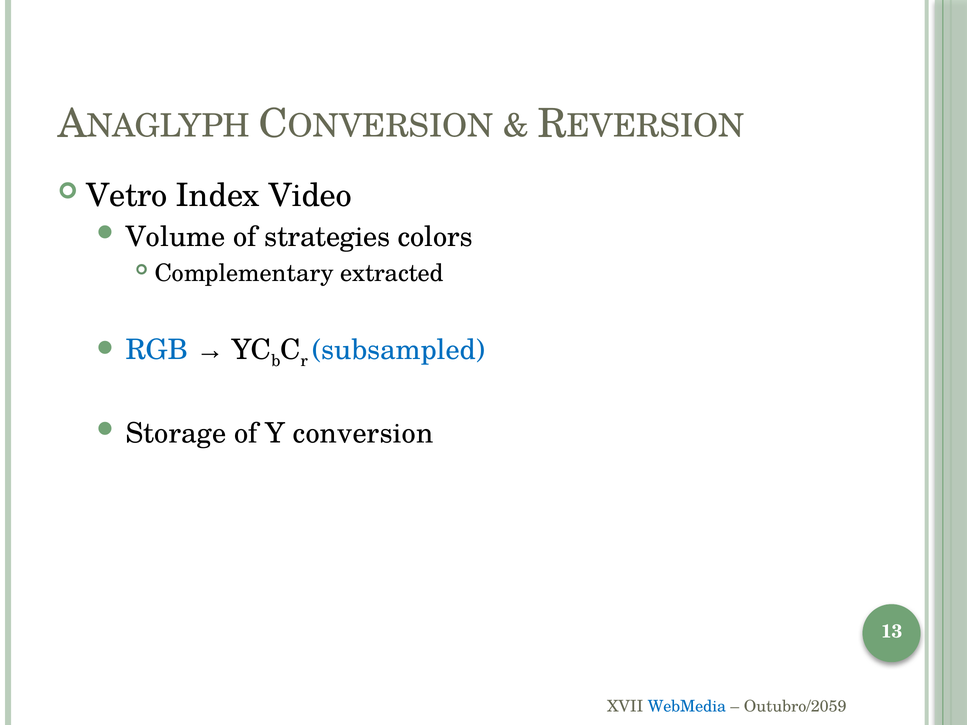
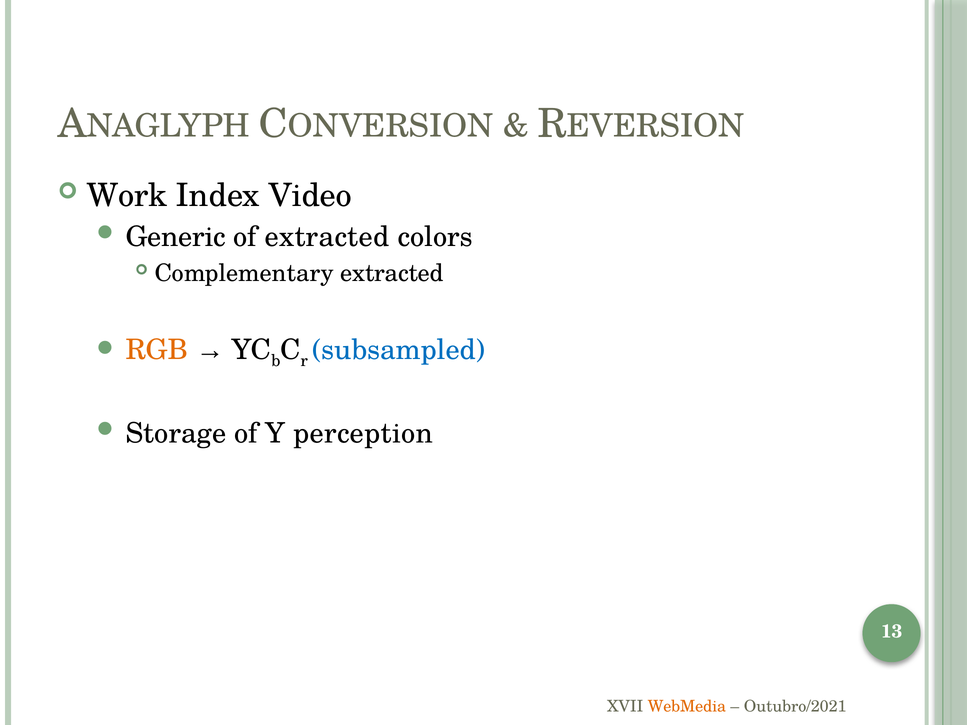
Vetro: Vetro -> Work (127, 196)
Volume: Volume -> Generic (176, 237)
of strategies: strategies -> extracted (327, 237)
RGB colour: blue -> orange (157, 350)
conversion: conversion -> perception (363, 434)
WebMedia colour: blue -> orange (687, 707)
Outubro/2059: Outubro/2059 -> Outubro/2021 (795, 707)
